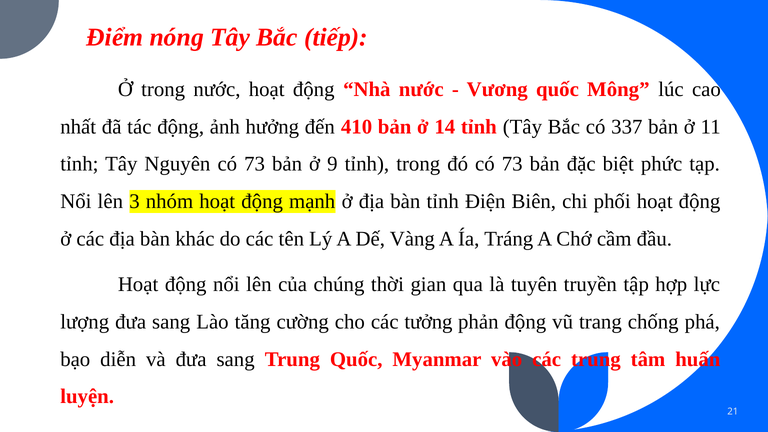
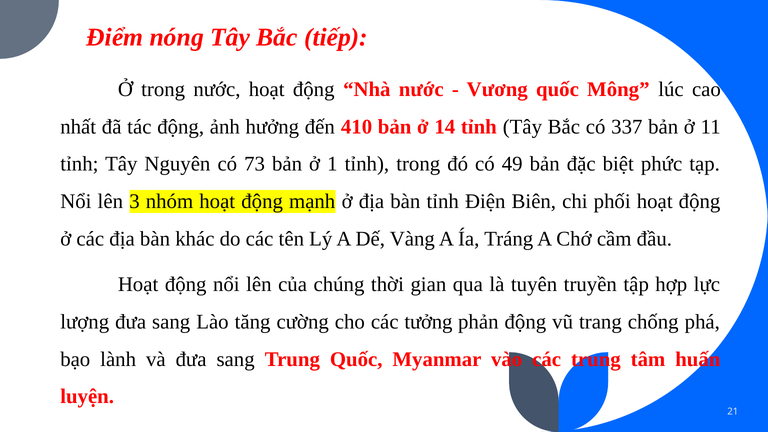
9: 9 -> 1 (332, 164)
đó có 73: 73 -> 49 (512, 164)
diễn: diễn -> lành (118, 359)
